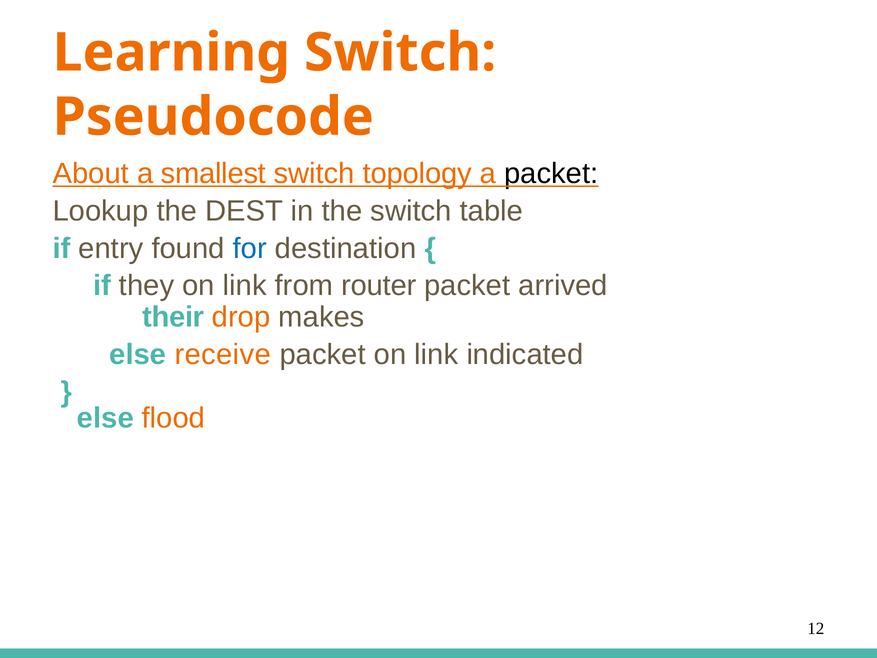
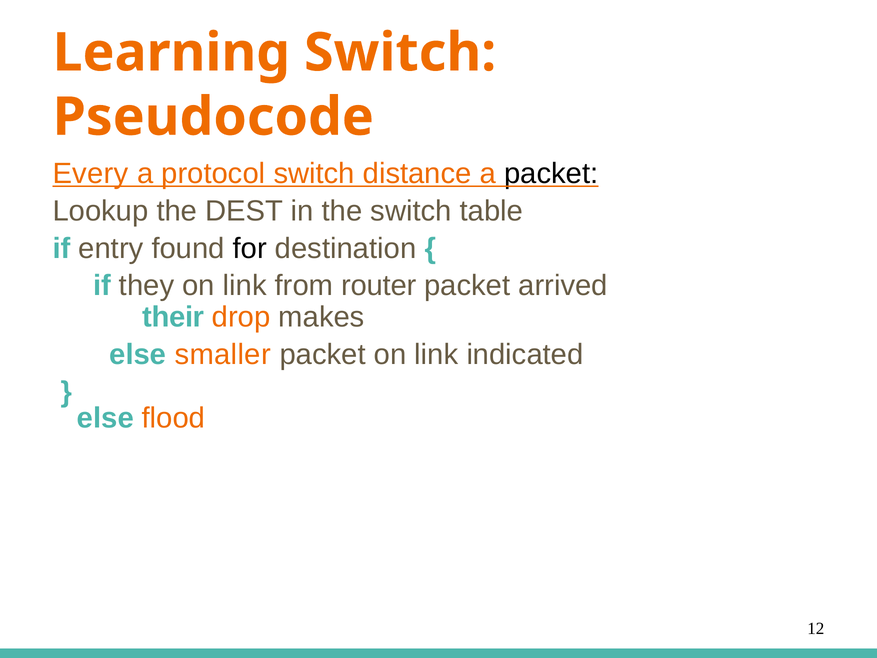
About: About -> Every (91, 173)
smallest: smallest -> protocol (213, 173)
topology: topology -> distance (417, 173)
for colour: blue -> black (250, 248)
receive: receive -> smaller (223, 355)
